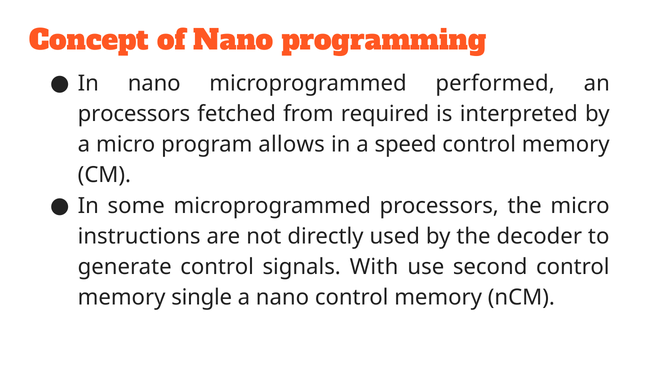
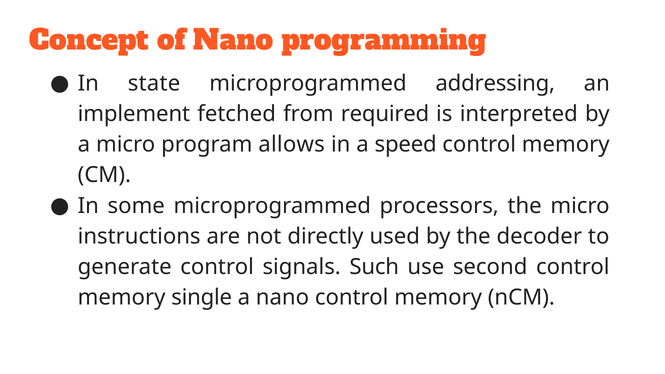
In nano: nano -> state (154, 83)
performed: performed -> addressing (495, 83)
processors: processors -> implement (134, 114)
With: With -> Such (374, 267)
